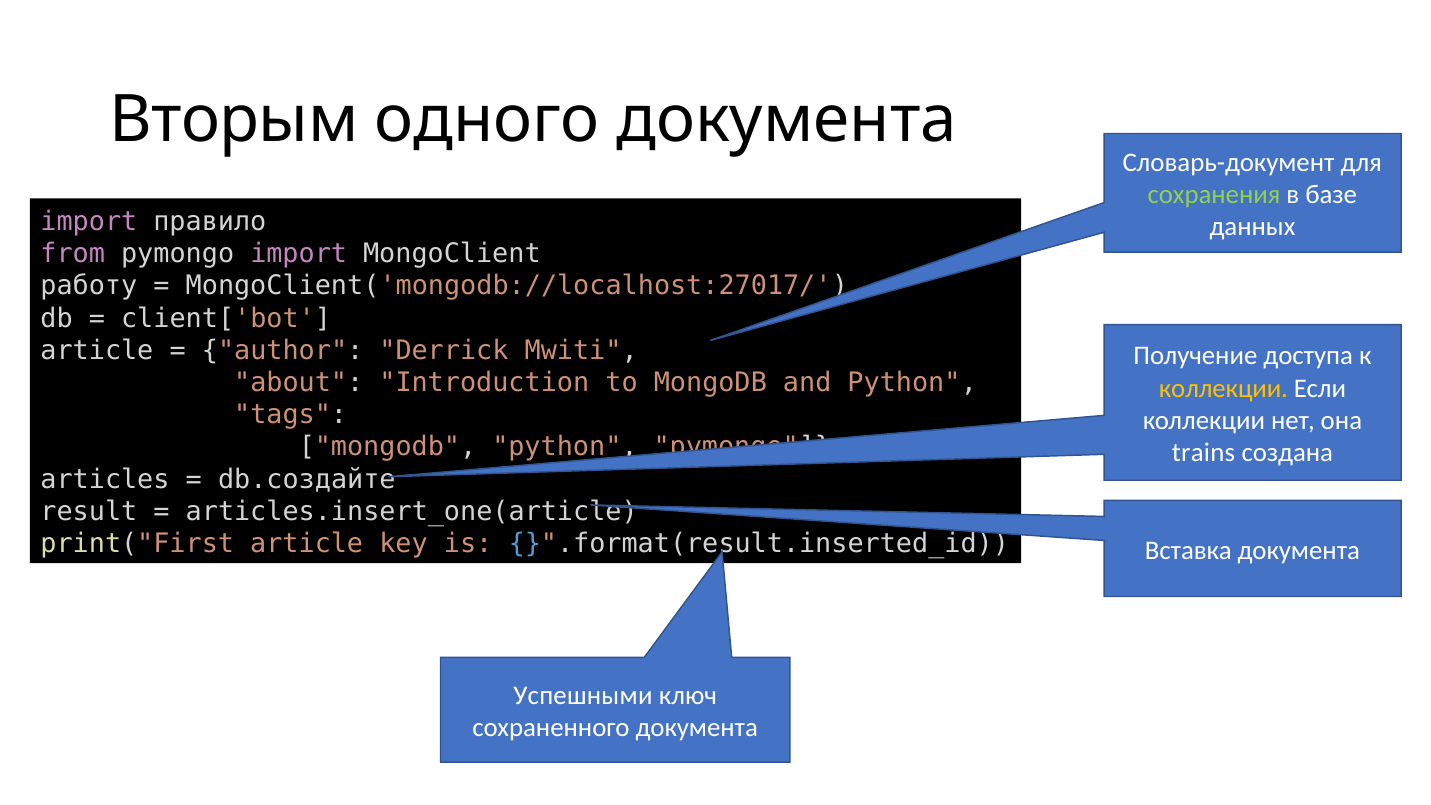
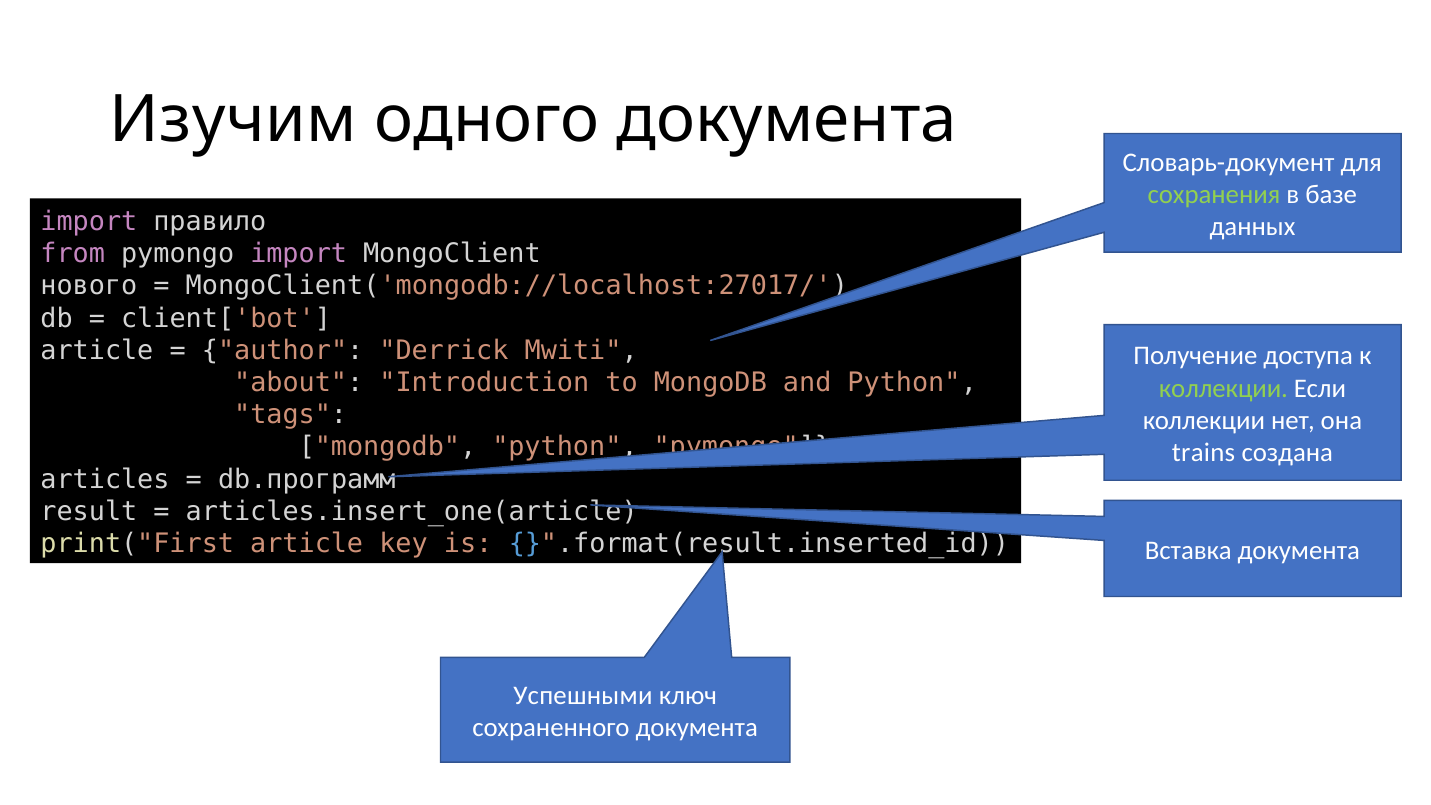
Вторым: Вторым -> Изучим (233, 120)
работу: работу -> нового (89, 286)
коллекции colour: yellow -> light green (1223, 388)
db.создайте: db.создайте -> db.программ (307, 479)
